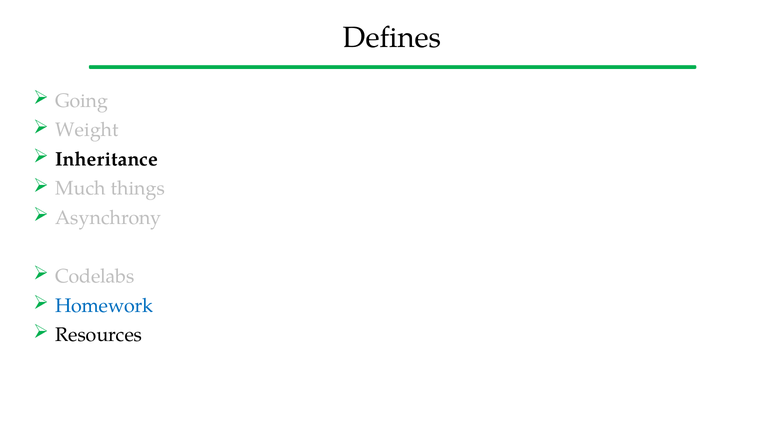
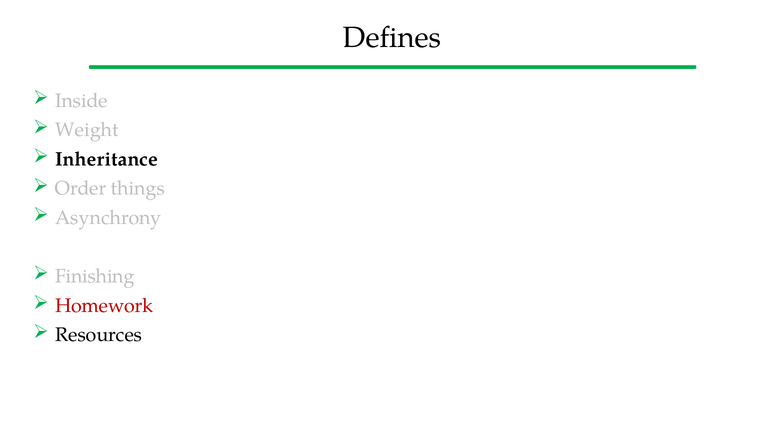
Going: Going -> Inside (82, 101)
Much: Much -> Order (81, 188)
Codelabs: Codelabs -> Finishing (95, 276)
Homework colour: blue -> red (104, 305)
